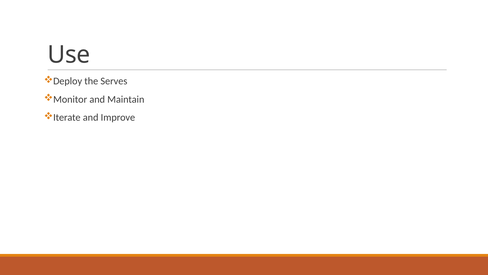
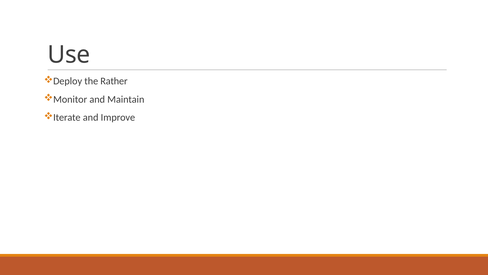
Serves: Serves -> Rather (114, 81)
